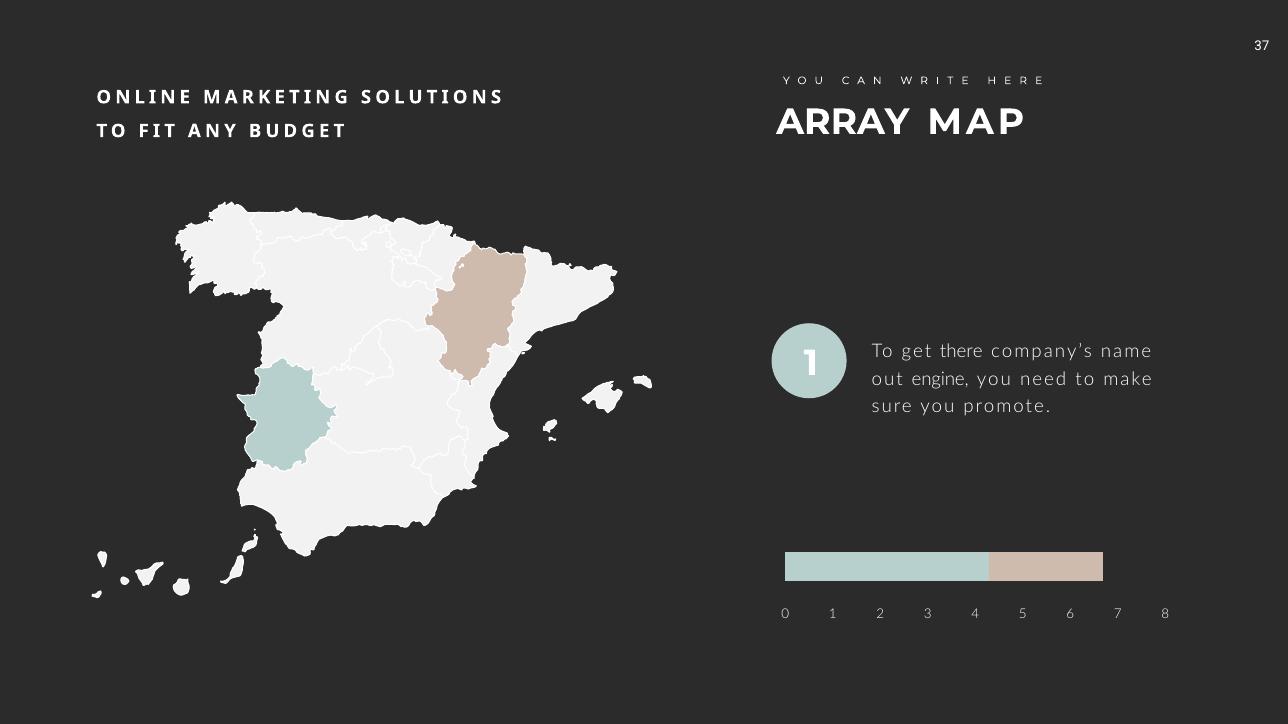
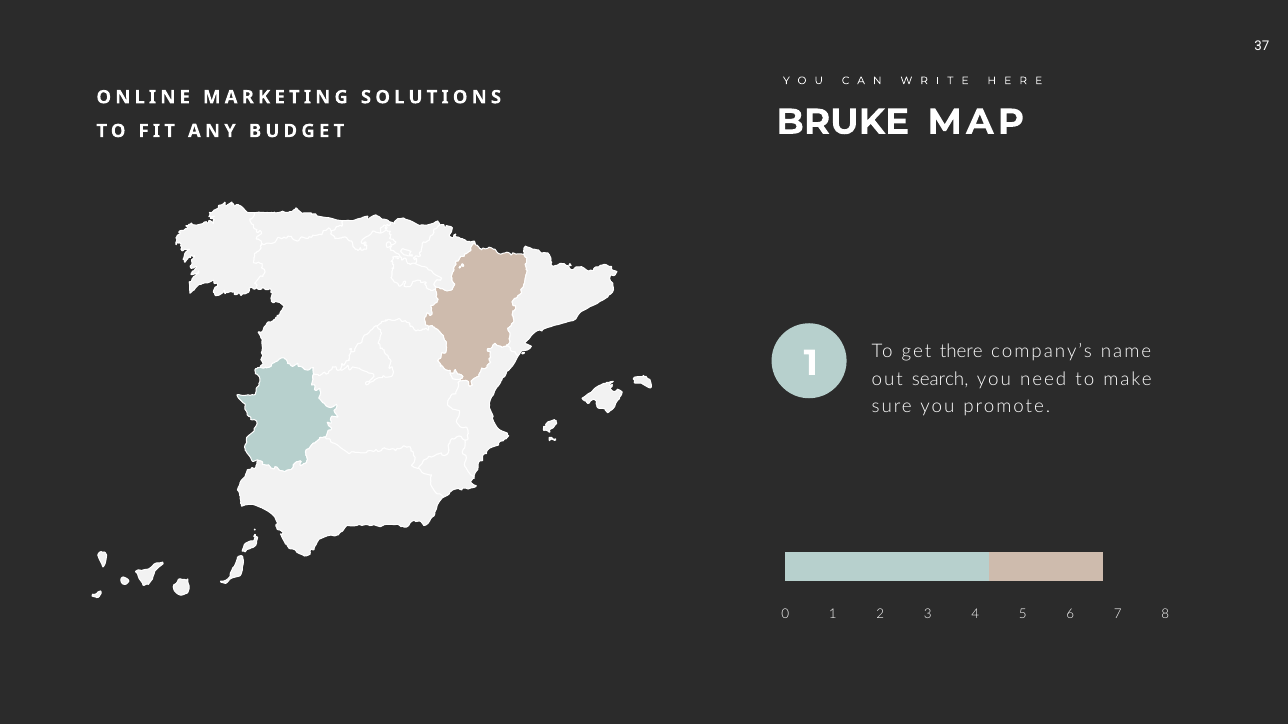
ARRAY: ARRAY -> BRUKE (843, 122)
engine: engine -> search (940, 379)
